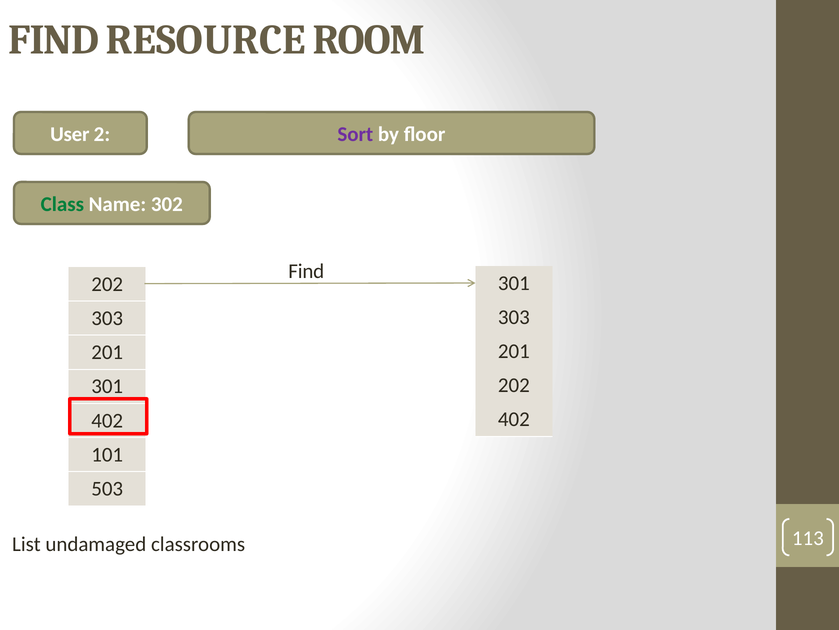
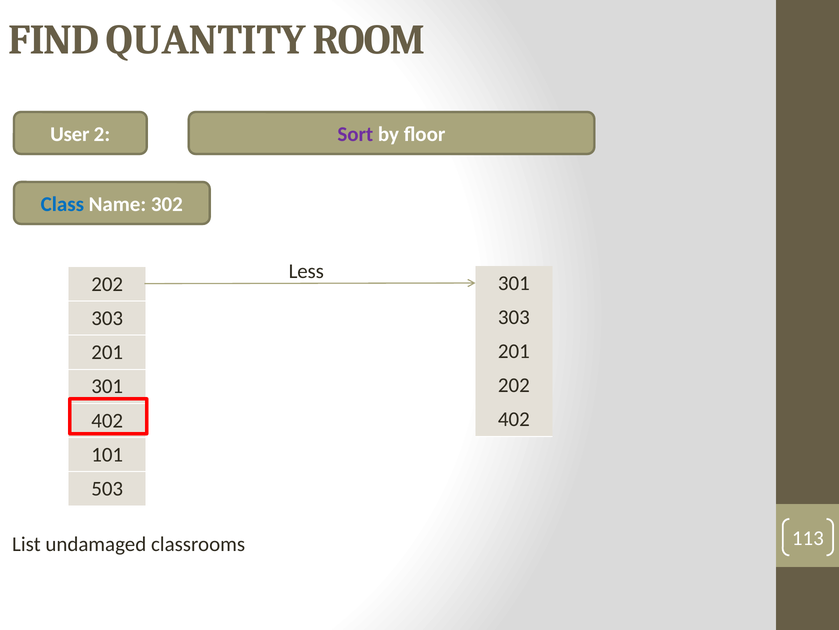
RESOURCE: RESOURCE -> QUANTITY (206, 40)
Class colour: green -> blue (62, 204)
Find: Find -> Less (306, 271)
